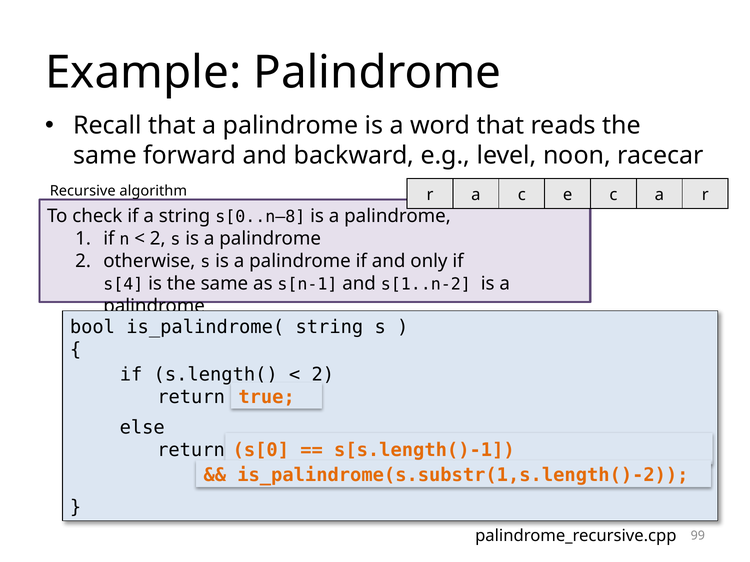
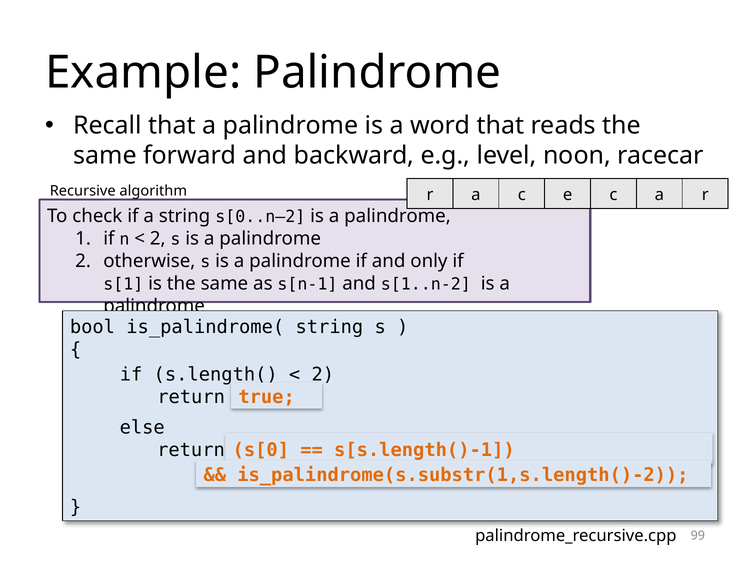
s[0..n–8: s[0..n–8 -> s[0..n–2 (260, 217)
s[4: s[4 -> s[1 (123, 284)
